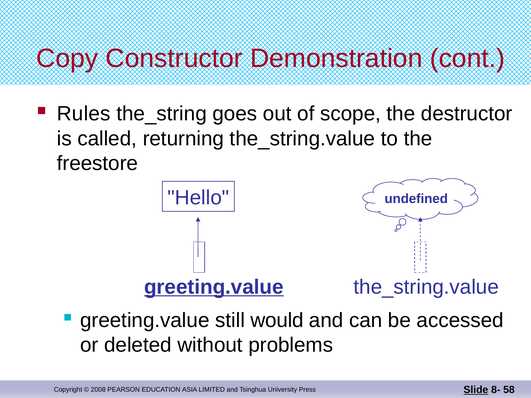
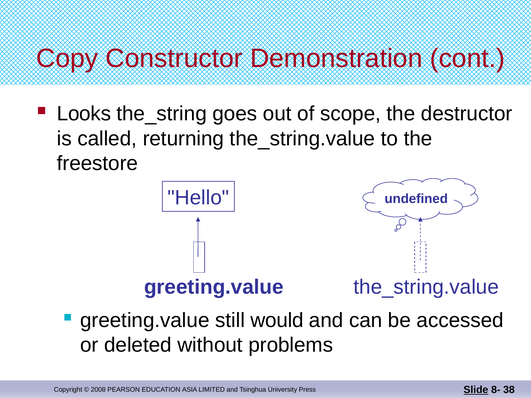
Rules: Rules -> Looks (84, 114)
greeting.value underline: present -> none (214, 287)
58: 58 -> 38 (509, 390)
